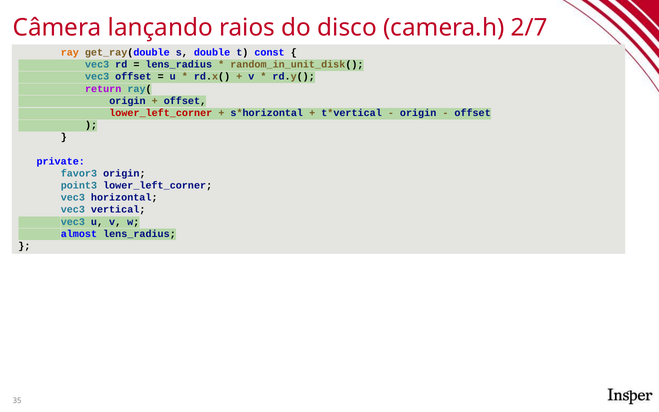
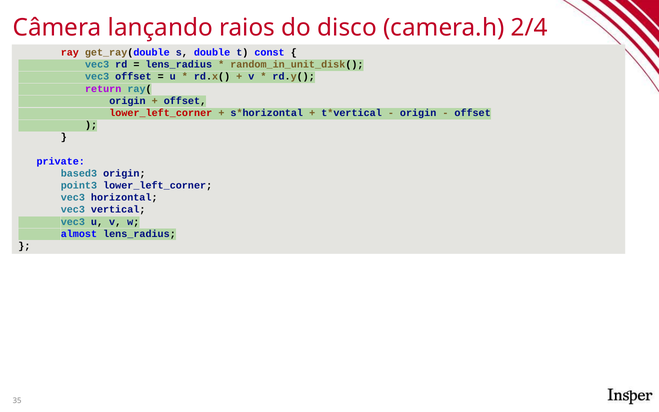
2/7: 2/7 -> 2/4 (529, 28)
ray colour: orange -> red (70, 52)
favor3: favor3 -> based3 (79, 173)
